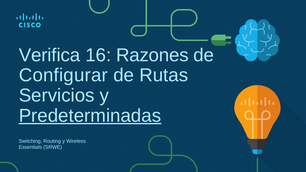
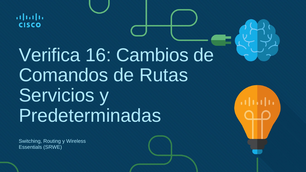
Razones: Razones -> Cambios (152, 55)
Configurar: Configurar -> Comandos (64, 75)
Predeterminadas underline: present -> none (90, 116)
